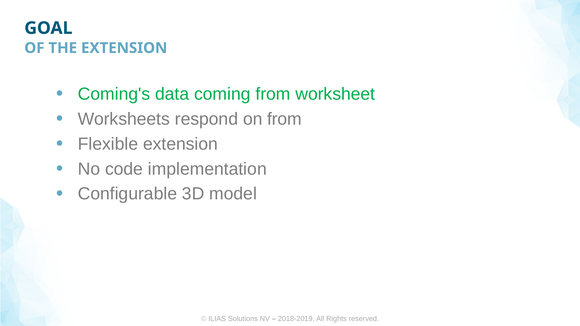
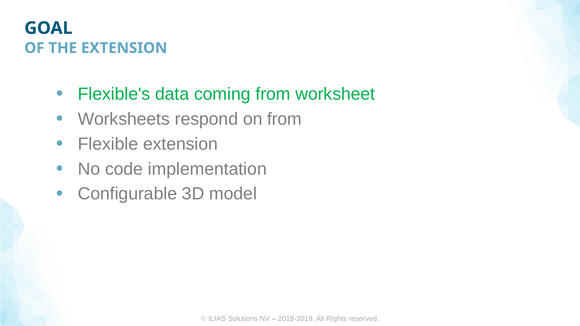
Coming's: Coming's -> Flexible's (114, 94)
